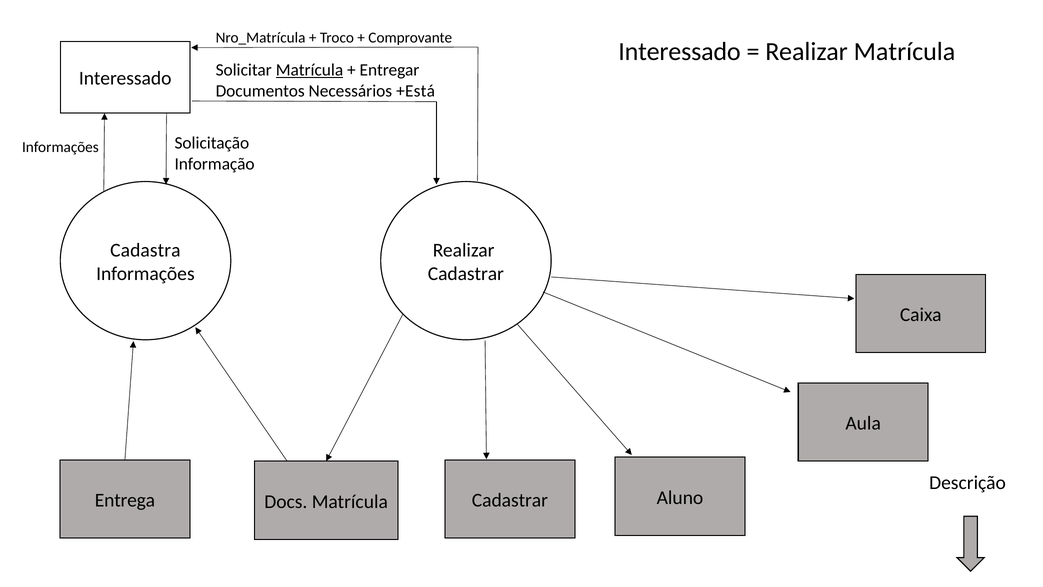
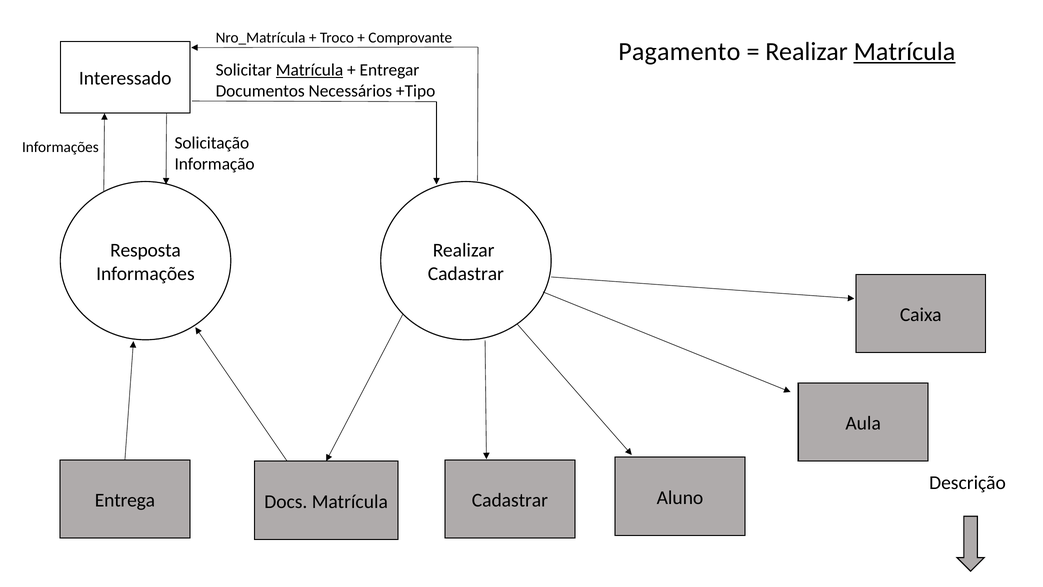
Interessado: Interessado -> Pagamento (679, 51)
Matrícula underline: none -> present (905, 51)
+Está: +Está -> +Tipo (416, 91)
Cadastra: Cadastra -> Resposta (146, 250)
